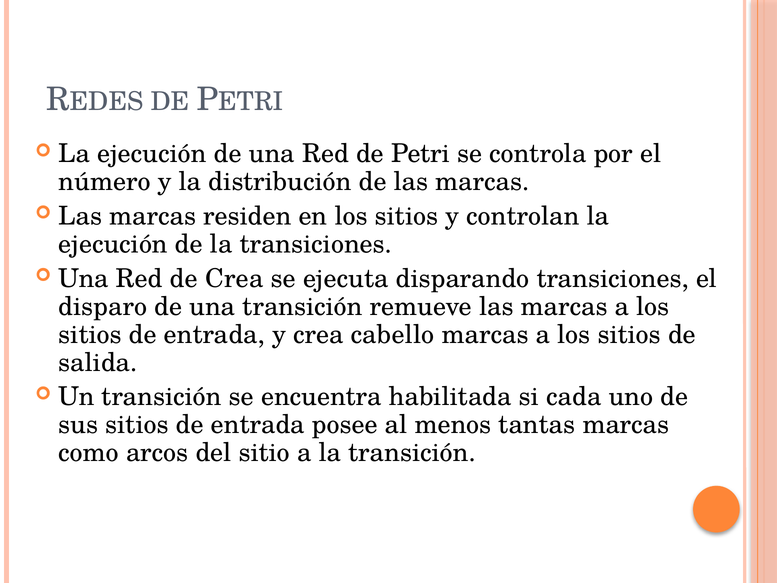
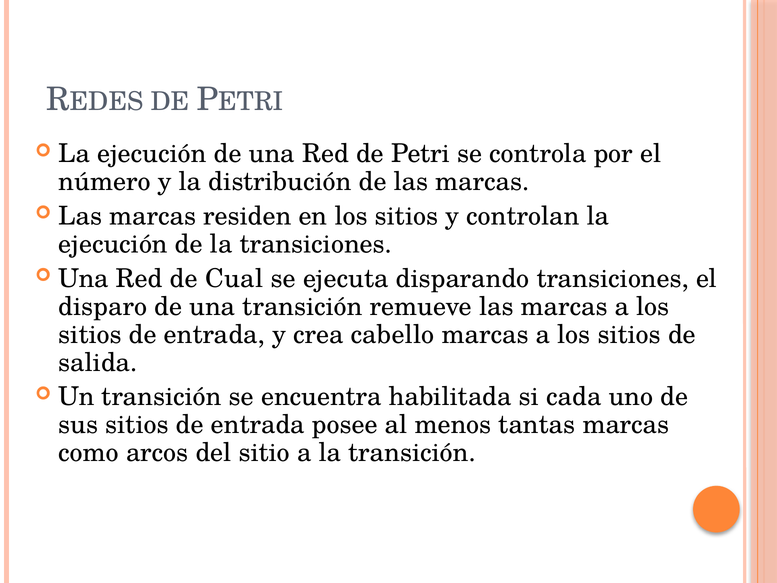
de Crea: Crea -> Cual (234, 278)
